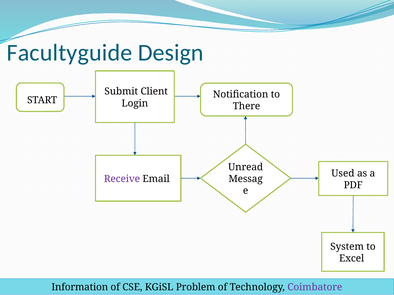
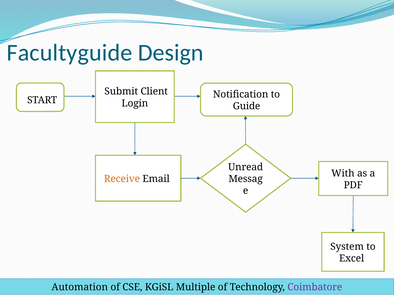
There: There -> Guide (247, 106)
Used: Used -> With (343, 174)
Receive colour: purple -> orange (122, 179)
Information: Information -> Automation (80, 288)
Problem: Problem -> Multiple (196, 288)
